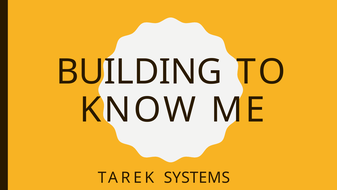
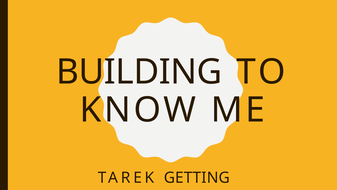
SYSTEMS: SYSTEMS -> GETTING (197, 177)
